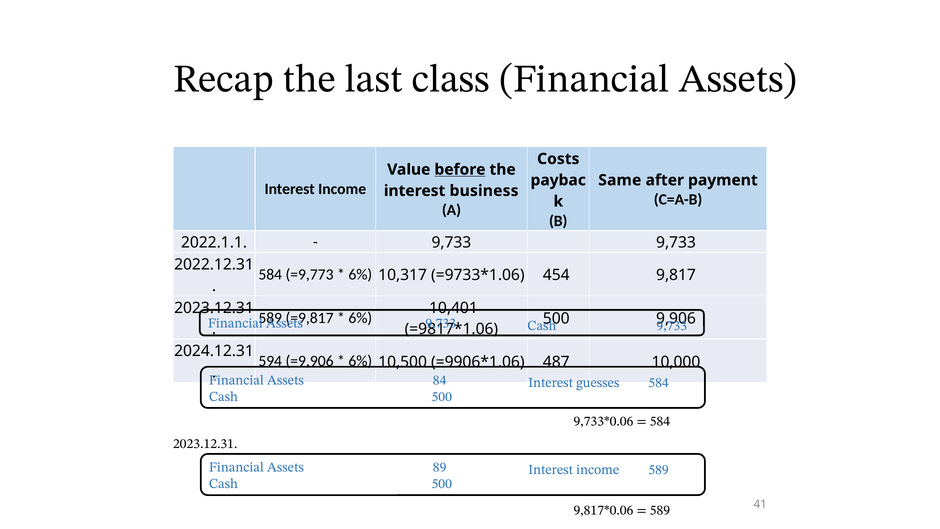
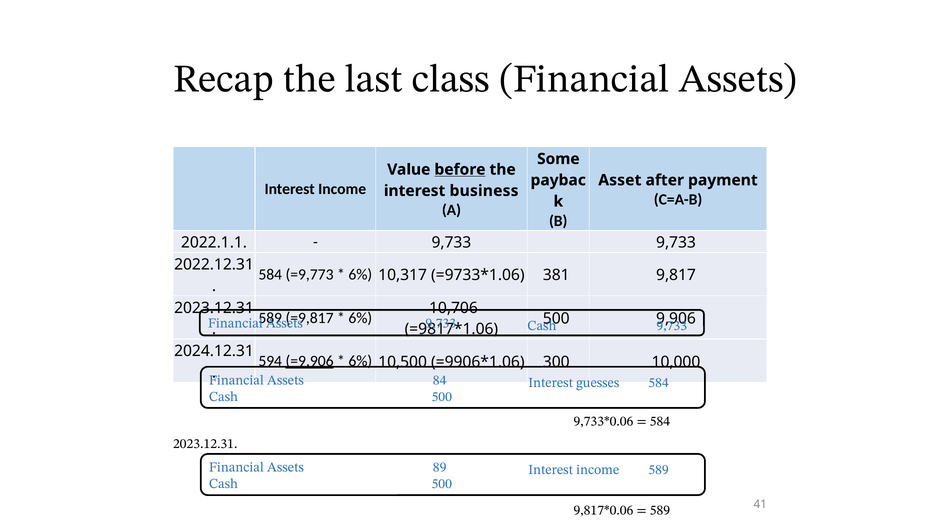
Costs: Costs -> Some (558, 159)
Same: Same -> Asset (620, 180)
454: 454 -> 381 (556, 275)
10,401: 10,401 -> 10,706 (453, 308)
=9,906 underline: none -> present (310, 361)
487: 487 -> 300 (556, 362)
